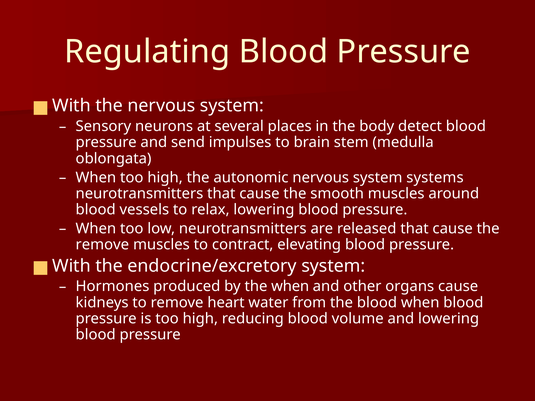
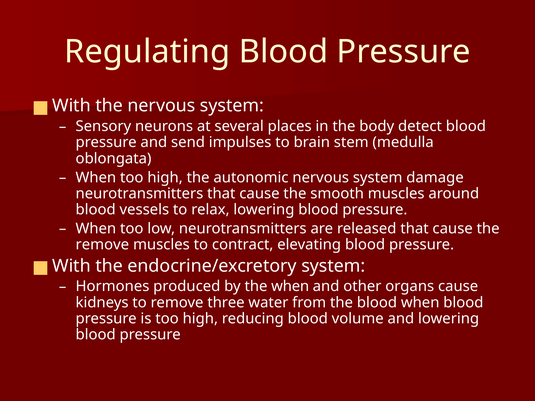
systems: systems -> damage (435, 178)
heart: heart -> three (226, 303)
